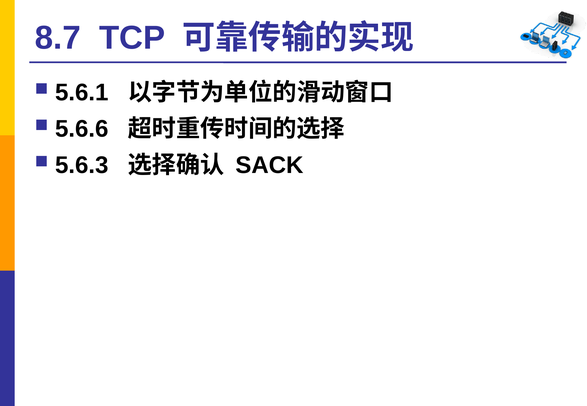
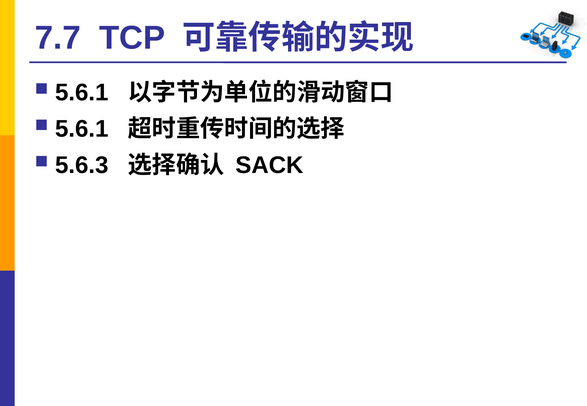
8.7: 8.7 -> 7.7 (58, 38)
5.6.6: 5.6.6 -> 5.6.1 (82, 129)
